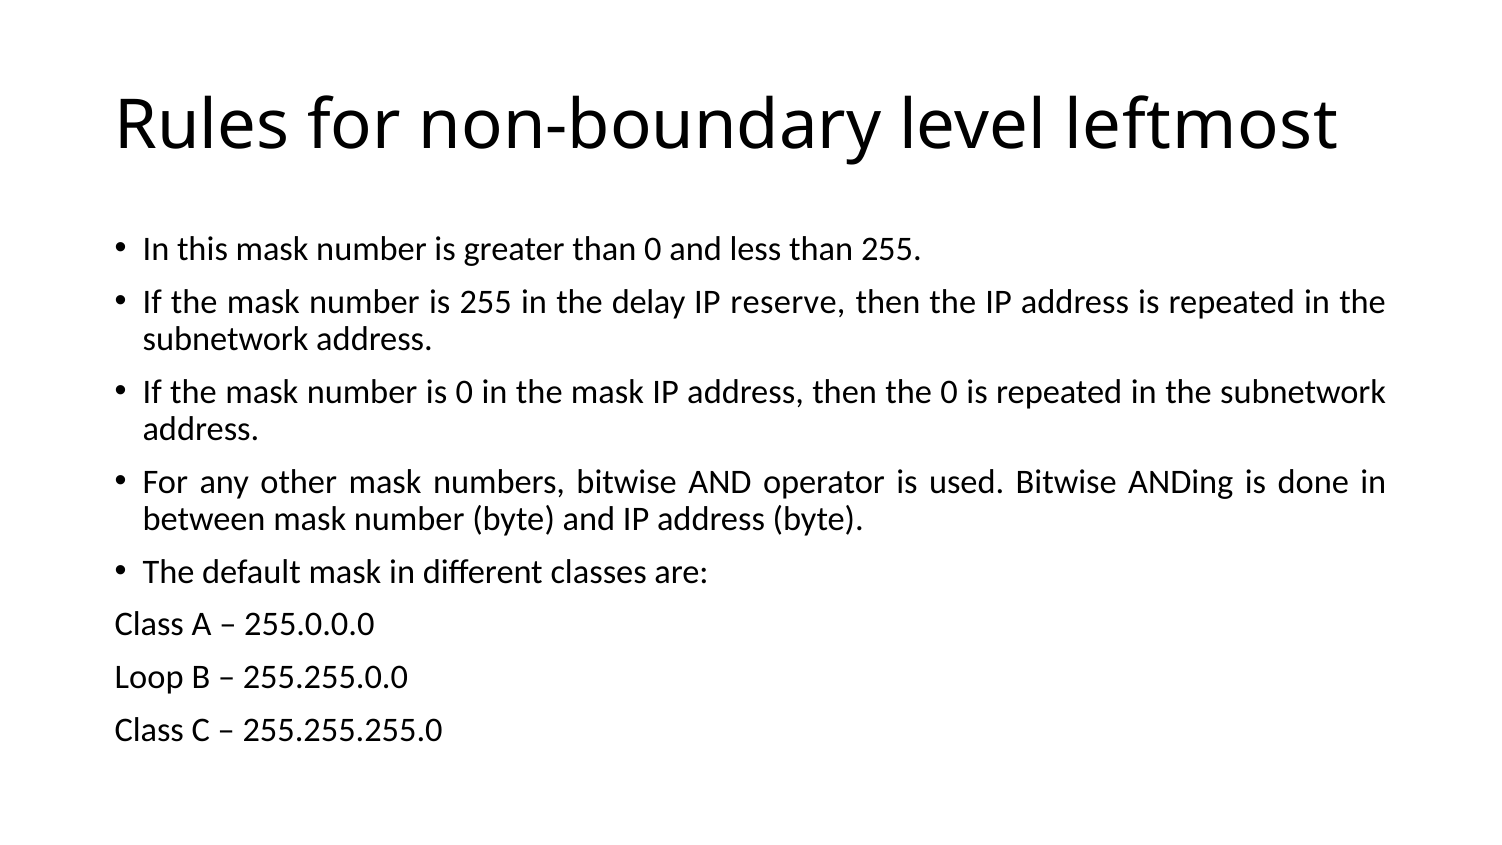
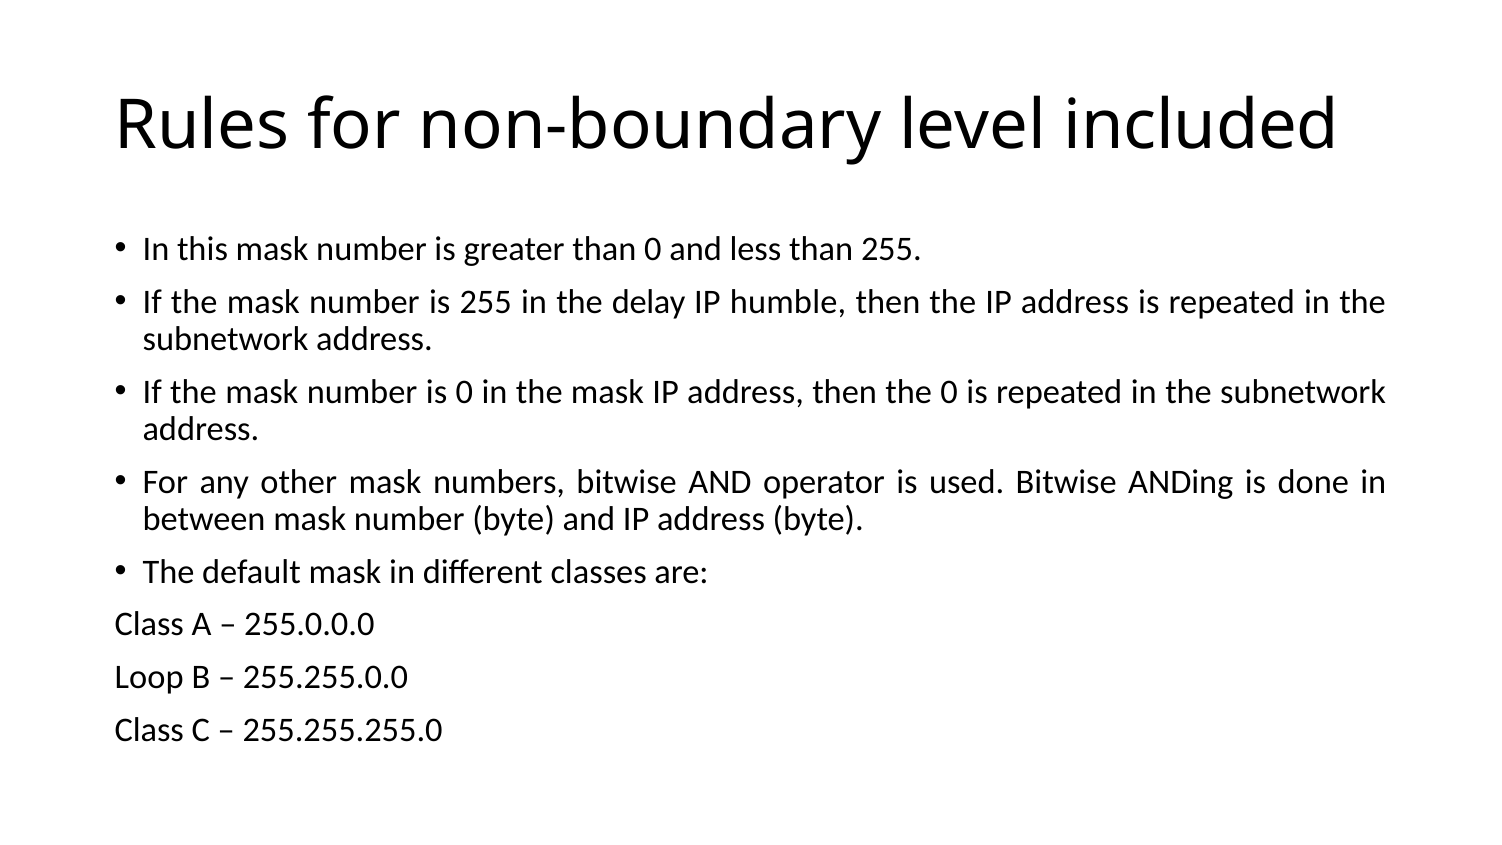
leftmost: leftmost -> included (1202, 126)
reserve: reserve -> humble (788, 302)
